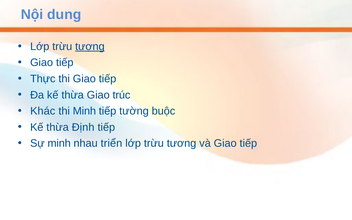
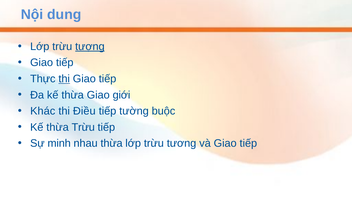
thi underline: none -> present (64, 79)
trúc: trúc -> giới (121, 95)
thi Minh: Minh -> Điều (84, 111)
thừa Định: Định -> Trừu (83, 127)
nhau triển: triển -> thừa (112, 143)
